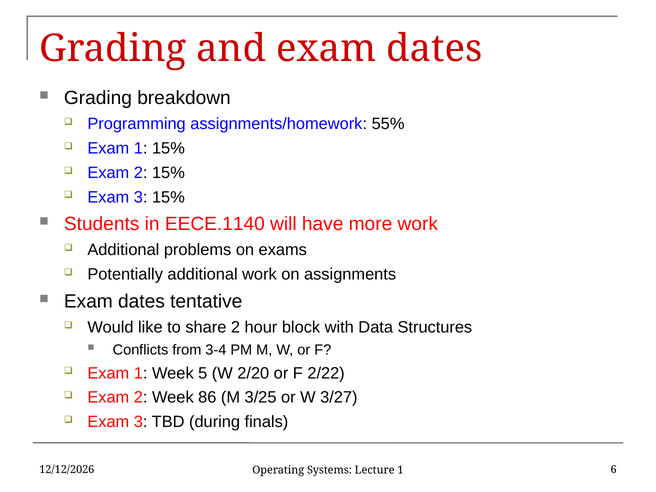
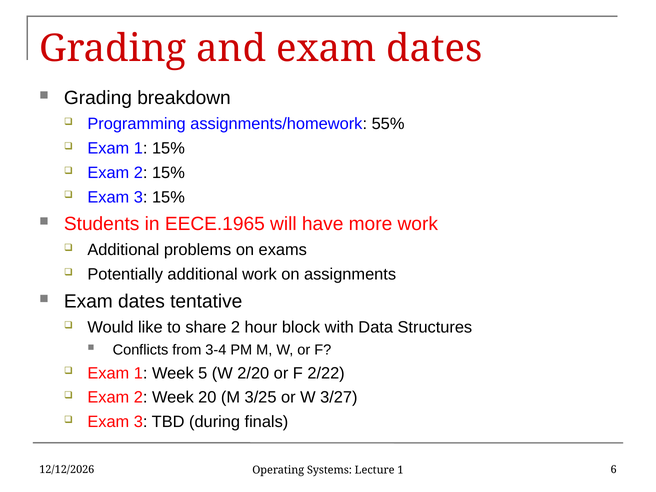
EECE.1140: EECE.1140 -> EECE.1965 (215, 224)
86: 86 -> 20 (207, 398)
